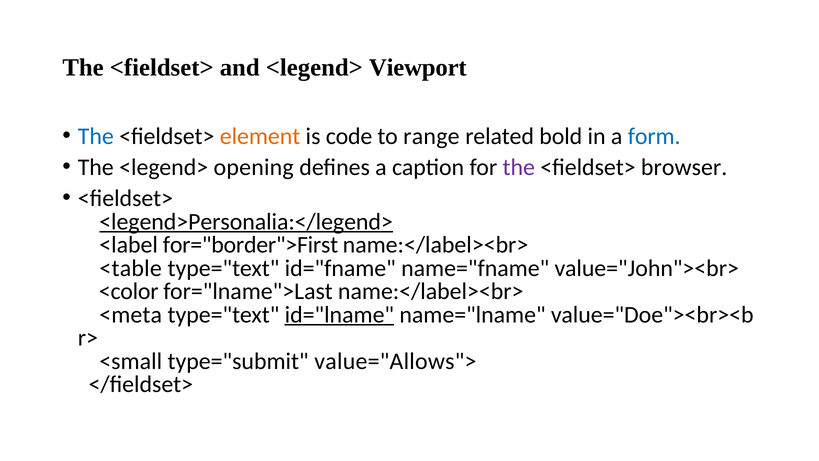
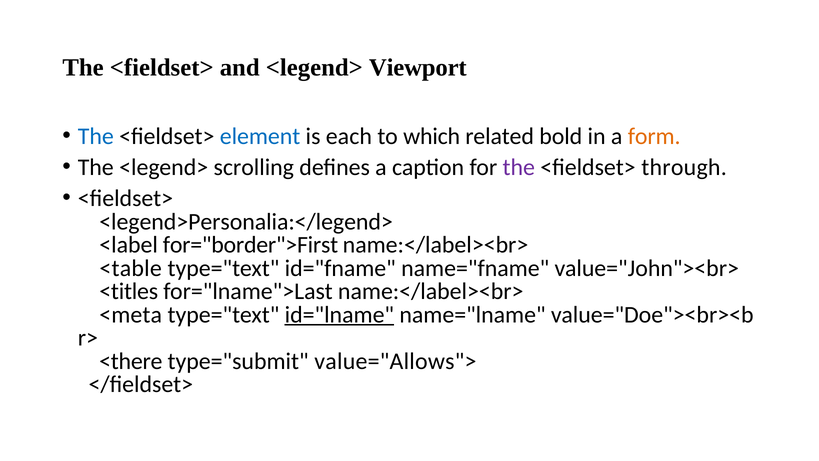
element colour: orange -> blue (260, 136)
code: code -> each (349, 136)
range: range -> which (432, 136)
form colour: blue -> orange (654, 136)
opening: opening -> scrolling (254, 167)
browser: browser -> through (684, 167)
<legend>Personalia:</legend> underline: present -> none (246, 221)
<color: <color -> <titles (129, 291)
<small: <small -> <there (131, 361)
